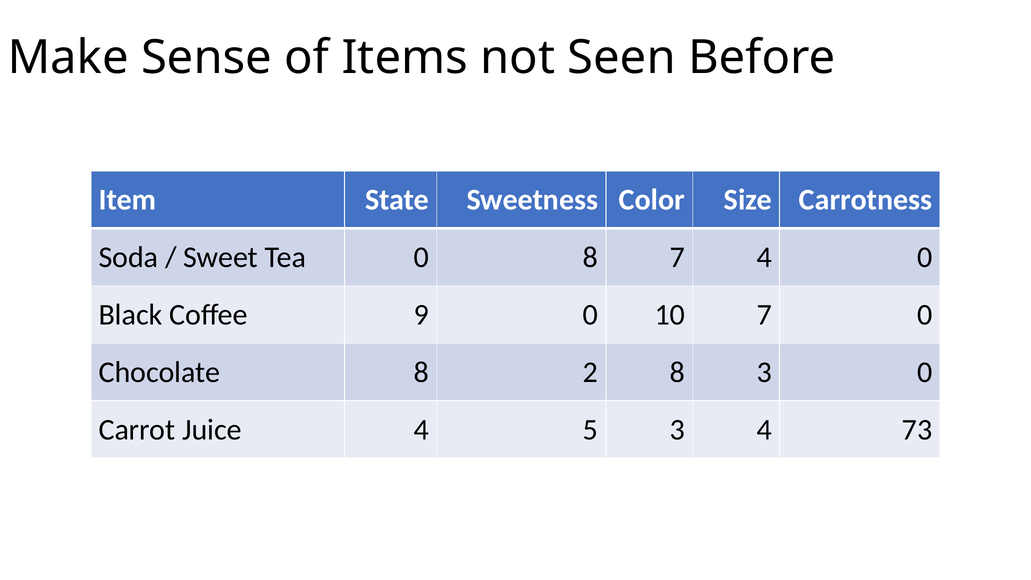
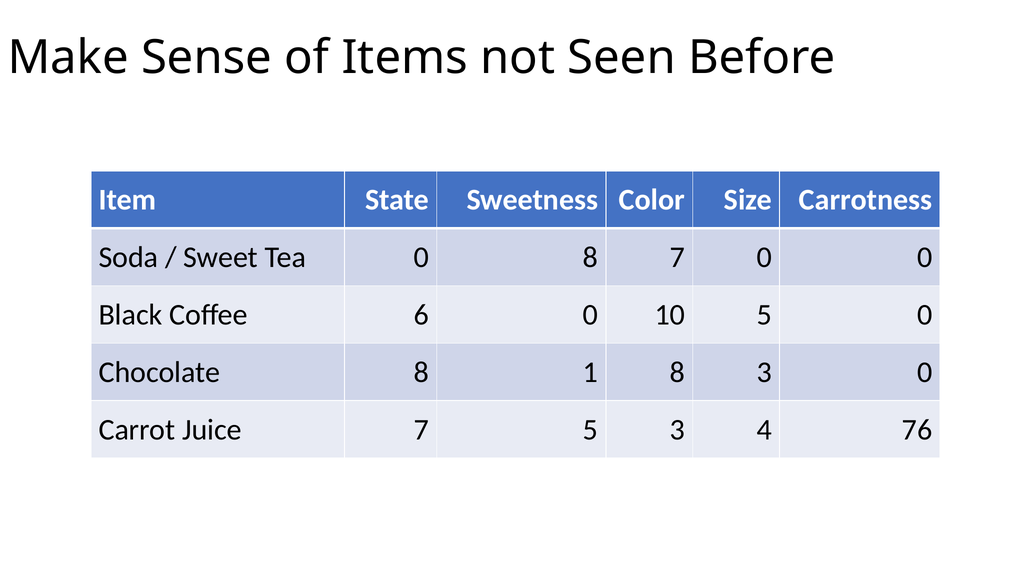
7 4: 4 -> 0 (764, 257)
9: 9 -> 6 (421, 315)
10 7: 7 -> 5 (764, 315)
2: 2 -> 1 (591, 372)
Juice 4: 4 -> 7 (421, 430)
73: 73 -> 76 (917, 430)
